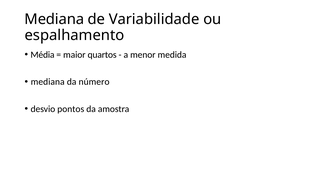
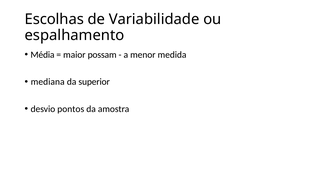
Mediana: Mediana -> Escolhas (54, 19)
quartos: quartos -> possam (102, 55)
número: número -> superior (94, 82)
